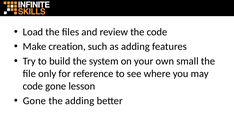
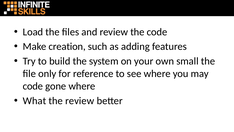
gone lesson: lesson -> where (82, 86)
Gone: Gone -> What (34, 101)
the adding: adding -> review (80, 101)
